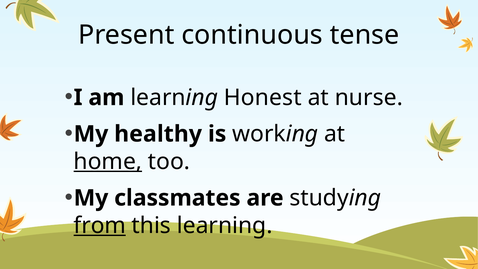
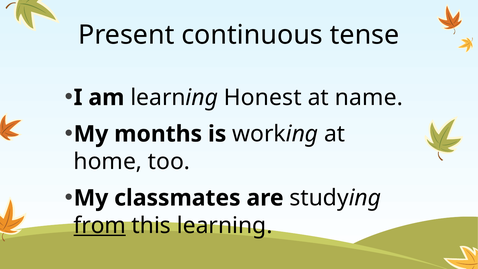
nurse: nurse -> name (369, 97)
healthy: healthy -> months (158, 134)
home underline: present -> none (108, 161)
